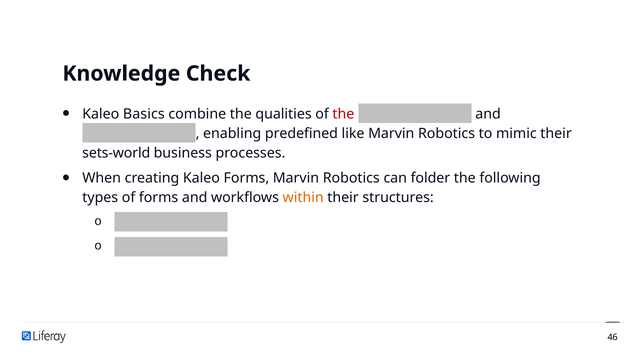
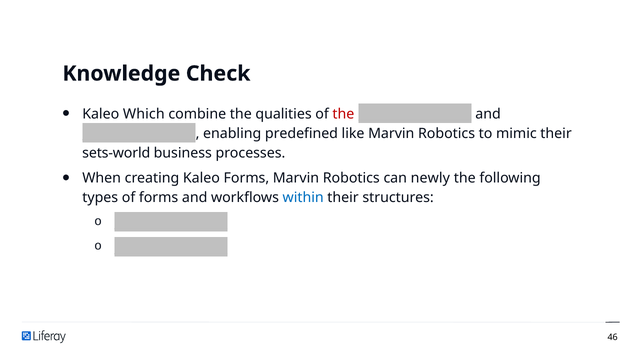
Basics: Basics -> Which (144, 114)
folder: folder -> newly (430, 178)
within colour: orange -> blue (303, 198)
